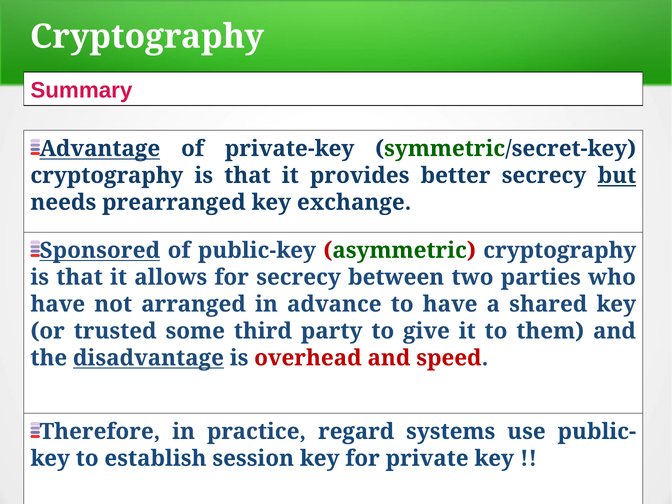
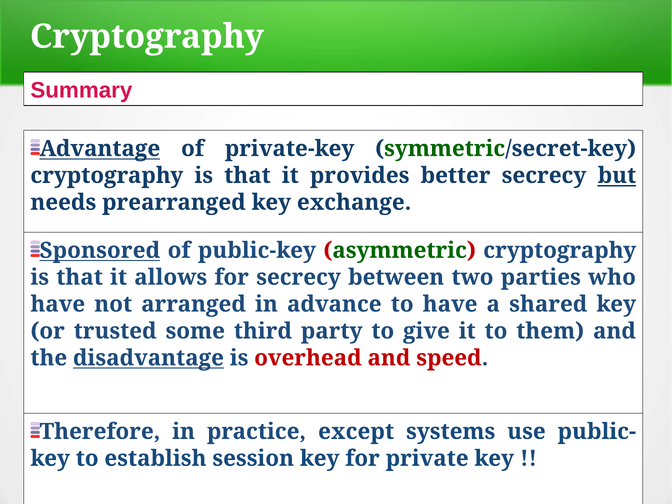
regard: regard -> except (356, 432)
